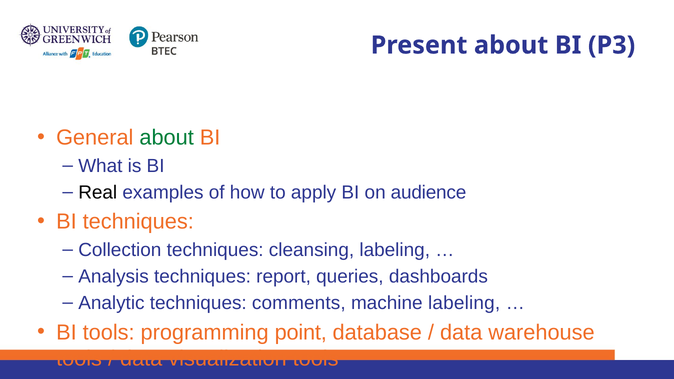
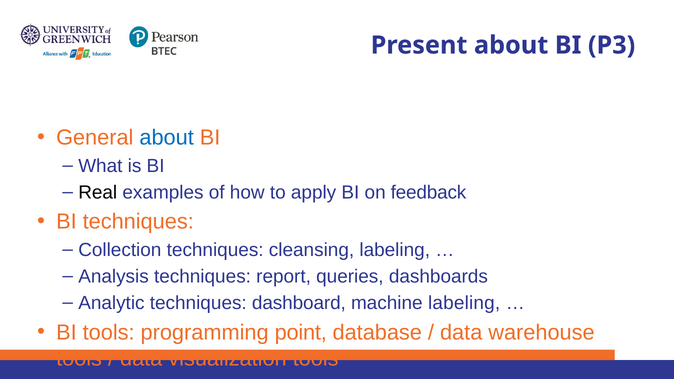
about colour: green -> blue (167, 138)
audience: audience -> feedback (428, 193)
comments: comments -> dashboard (299, 303)
